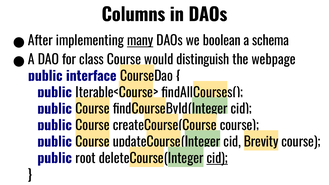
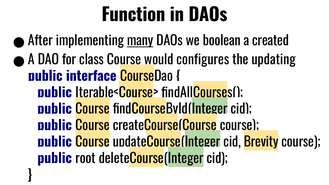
Columns: Columns -> Function (133, 15)
schema: schema -> created (271, 41)
distinguish: distinguish -> configures (203, 60)
webpage: webpage -> updating (274, 60)
cid underline: present -> none (217, 159)
